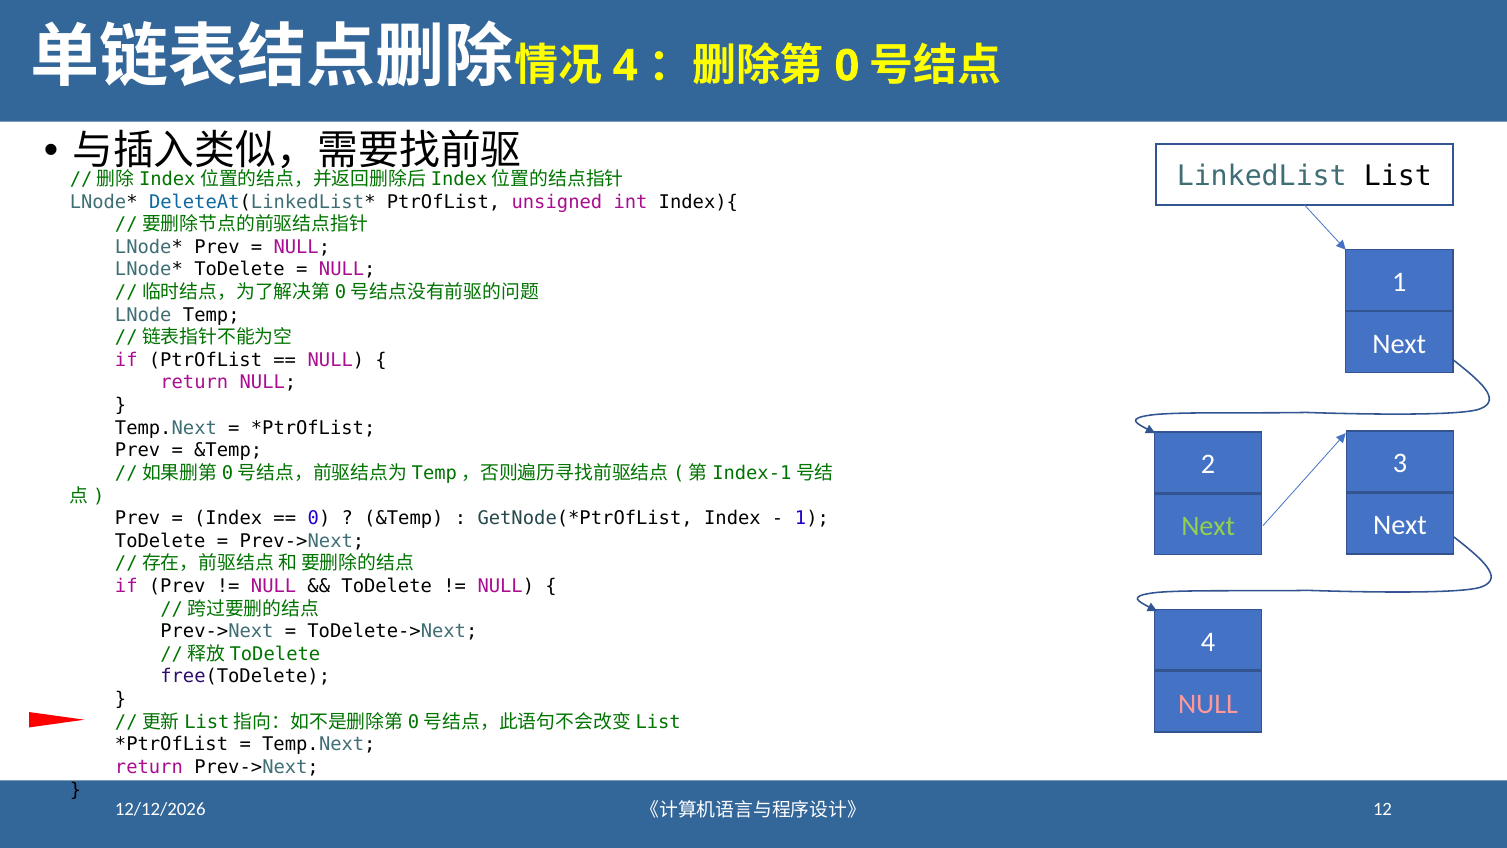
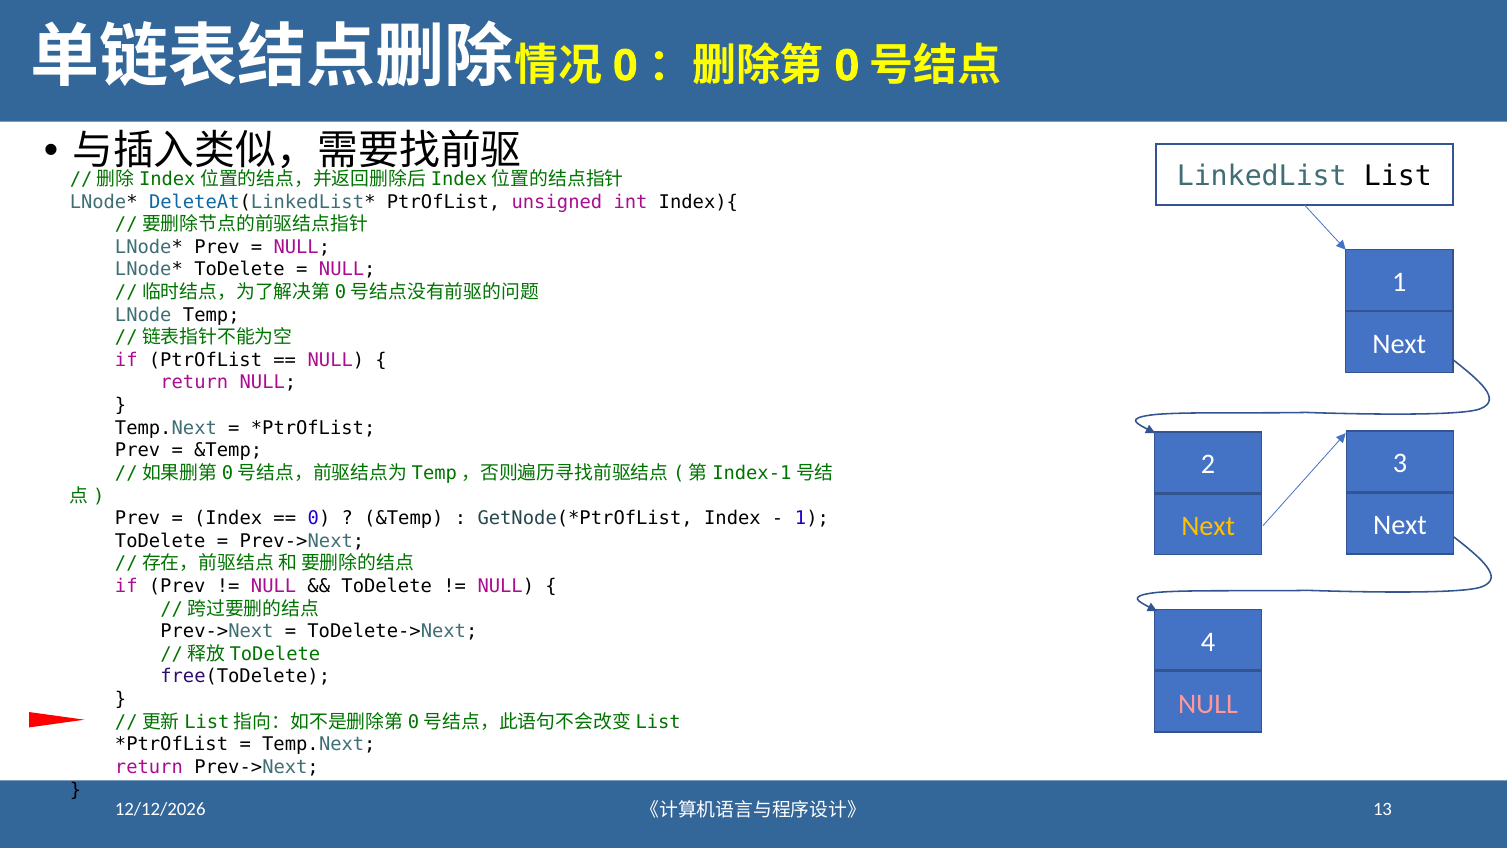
4: 4 -> 0 (625, 66)
Next colour: light green -> yellow (1208, 526)
12: 12 -> 13 (1383, 809)
